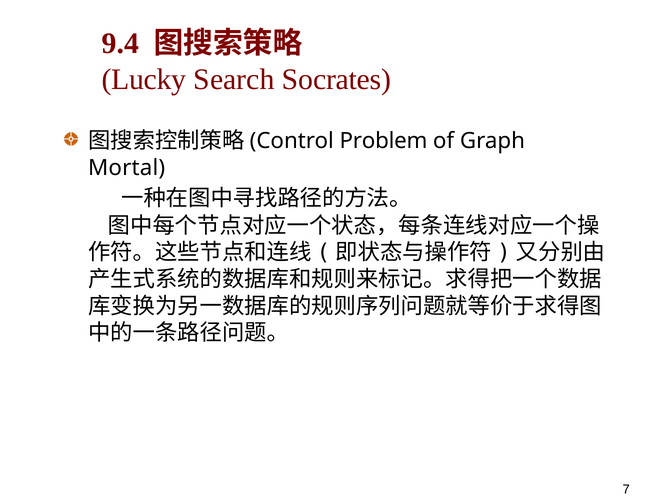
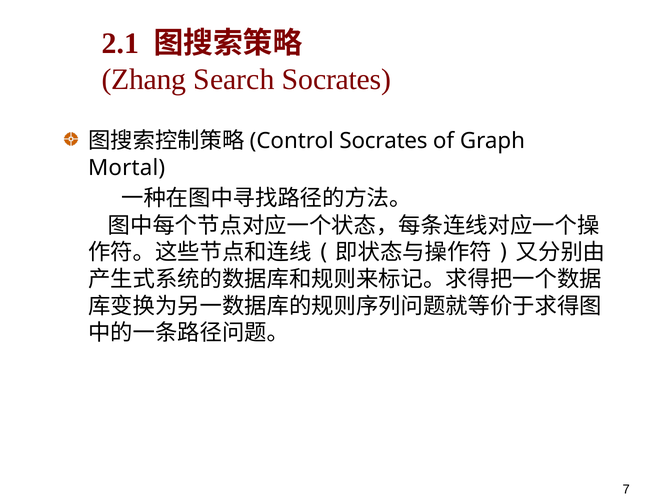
9.4: 9.4 -> 2.1 (120, 44)
Lucky: Lucky -> Zhang (144, 79)
Problem: Problem -> Socrates (384, 141)
